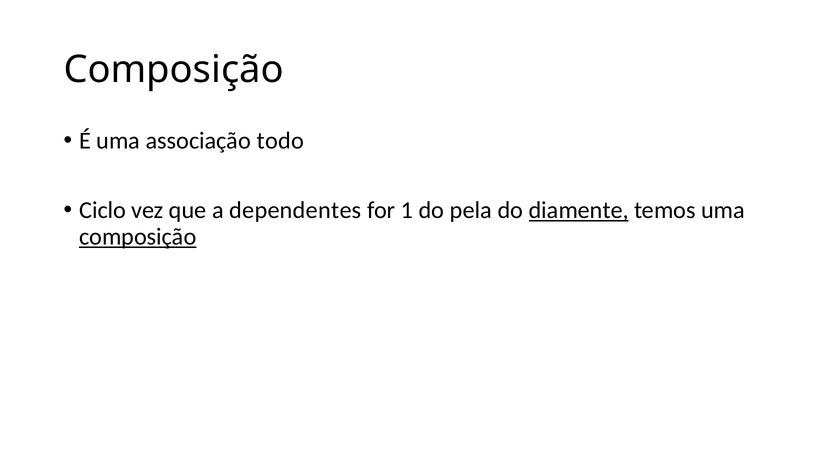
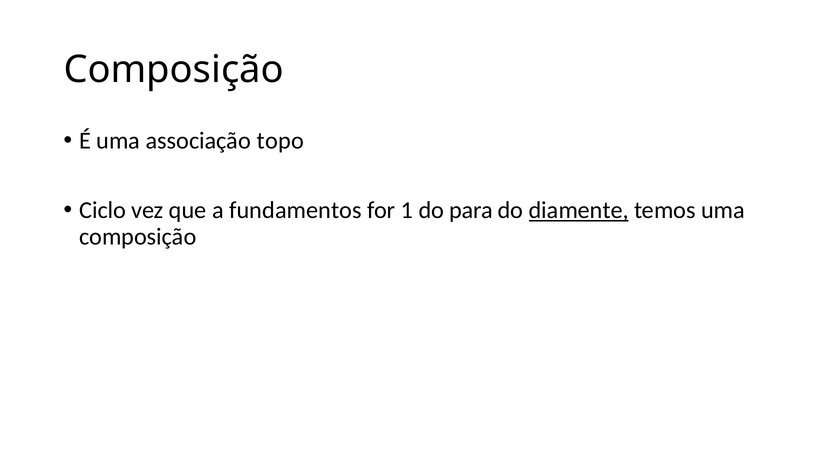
todo: todo -> topo (280, 141)
dependentes: dependentes -> fundamentos (295, 211)
pela: pela -> para (471, 211)
composição underline: present -> none (138, 237)
